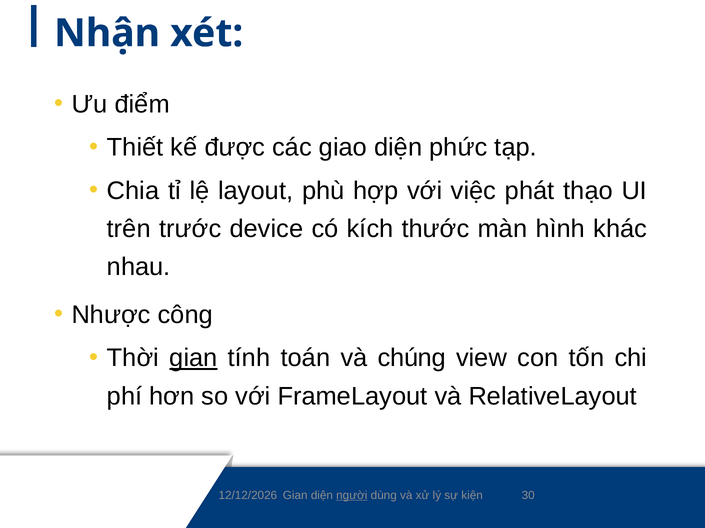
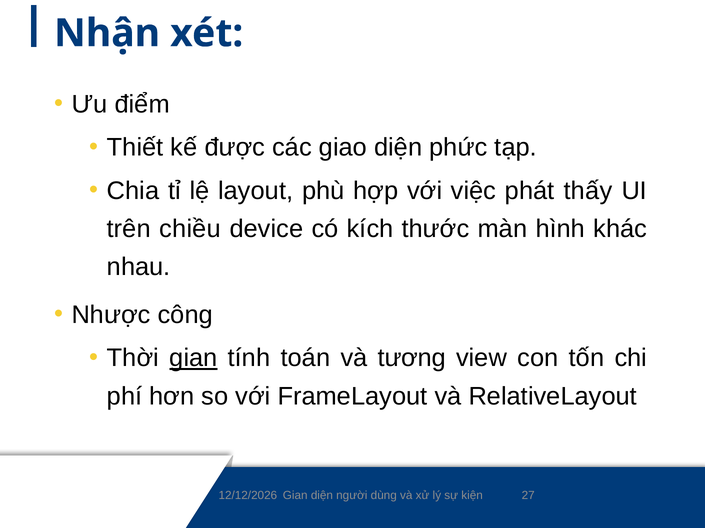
thạo: thạo -> thấy (588, 191)
trước: trước -> chiều (190, 229)
chúng: chúng -> tương (412, 359)
người underline: present -> none (352, 496)
30: 30 -> 27 (528, 496)
